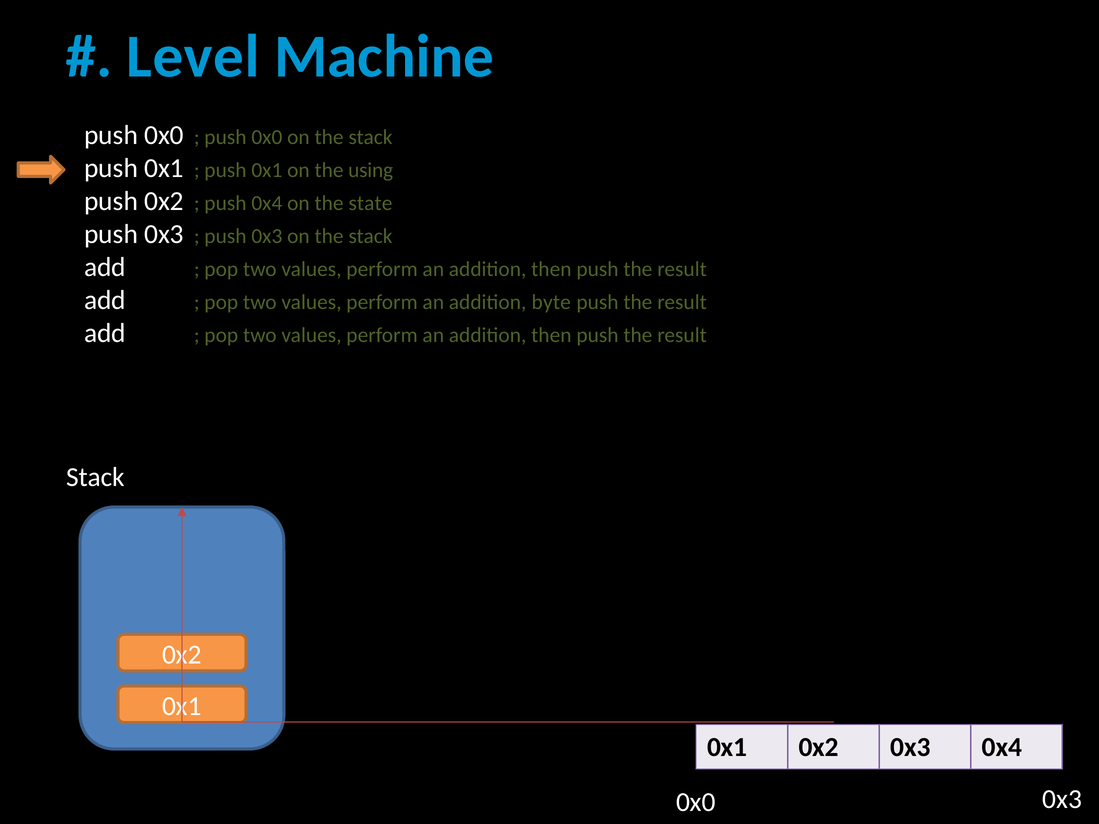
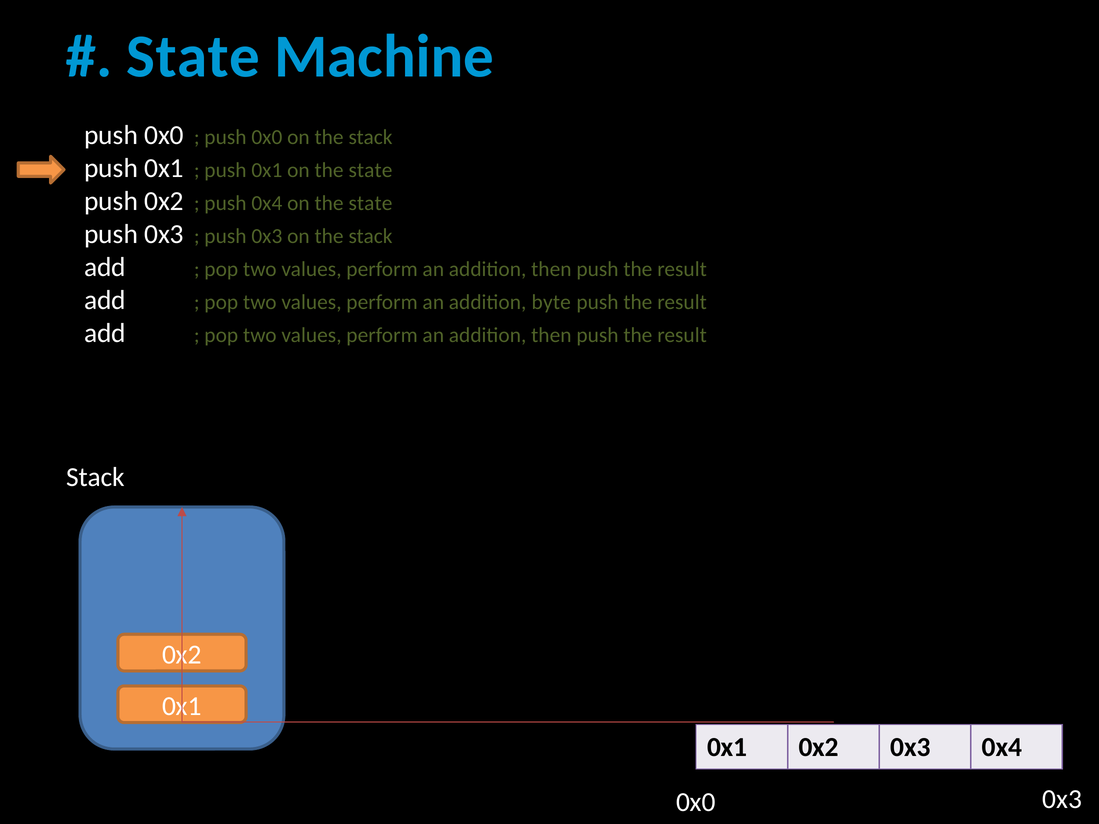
Level: Level -> State (193, 57)
0x1 on the using: using -> state (370, 170)
